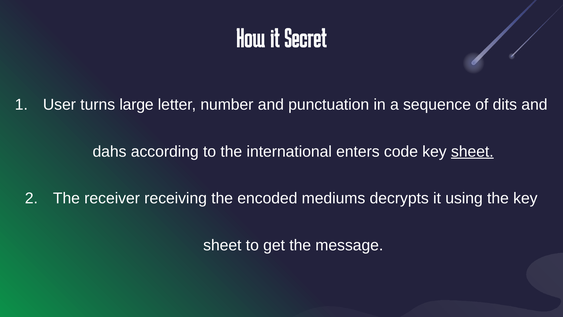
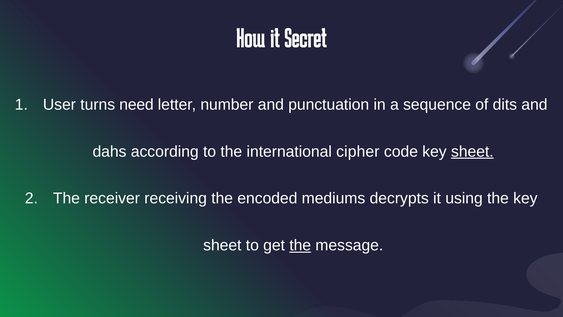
large: large -> need (136, 104)
enters: enters -> cipher (358, 151)
the underline: none -> present (300, 245)
